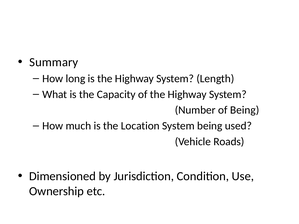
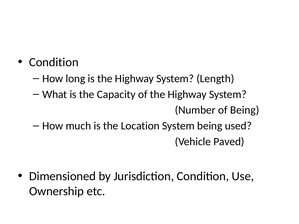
Summary: Summary -> Condition (54, 62)
Roads: Roads -> Paved (229, 142)
